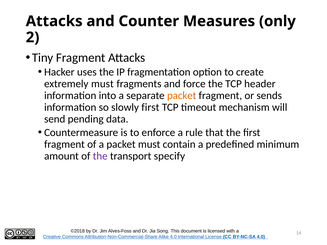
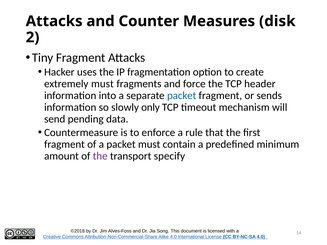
only: only -> disk (277, 21)
packet colour: orange -> blue (182, 96)
slowly first: first -> only (151, 107)
